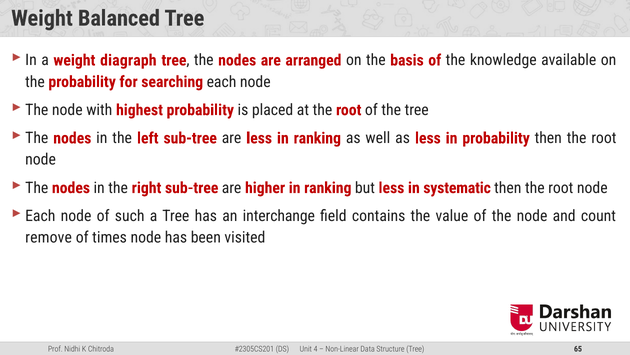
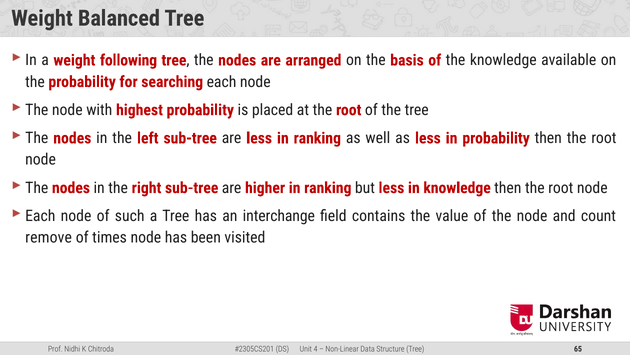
diagraph: diagraph -> following (128, 60)
in systematic: systematic -> knowledge (457, 188)
